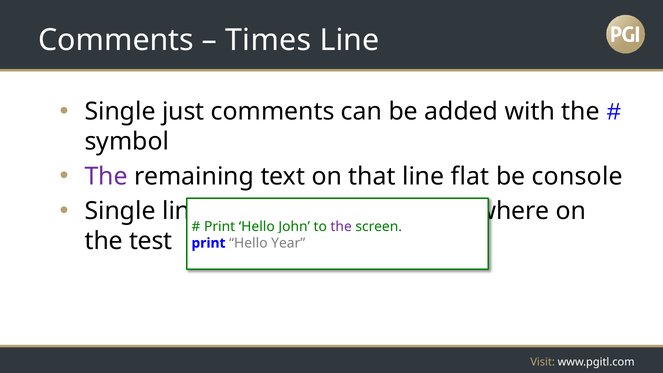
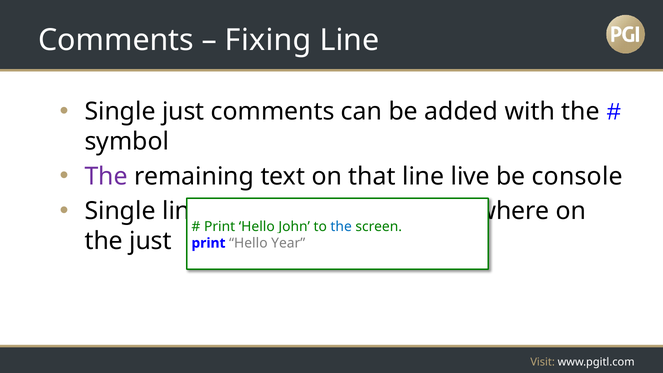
Times: Times -> Fixing (268, 40)
line flat: flat -> live (470, 176)
the colour: purple -> blue (341, 226)
the test: test -> just (151, 241)
